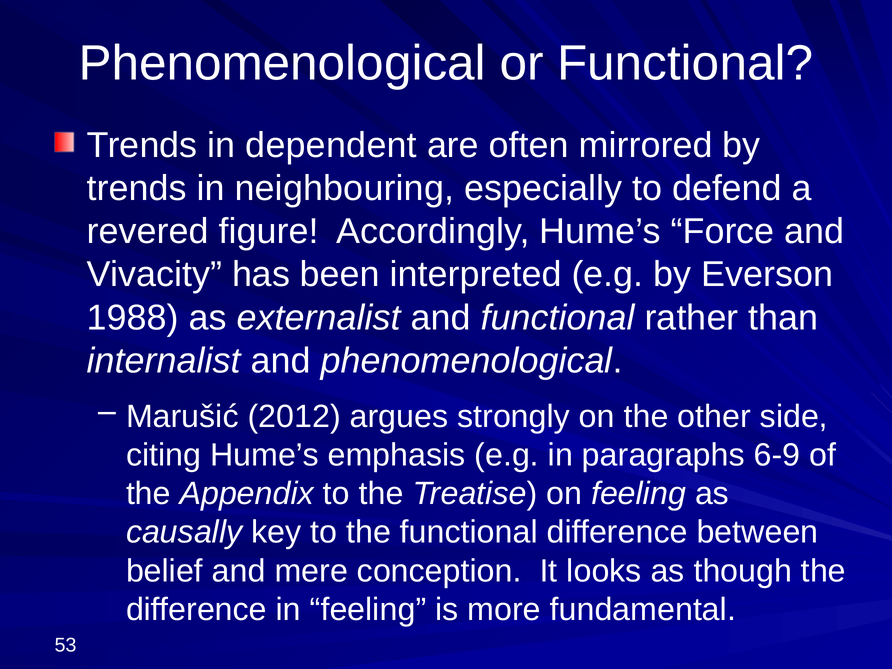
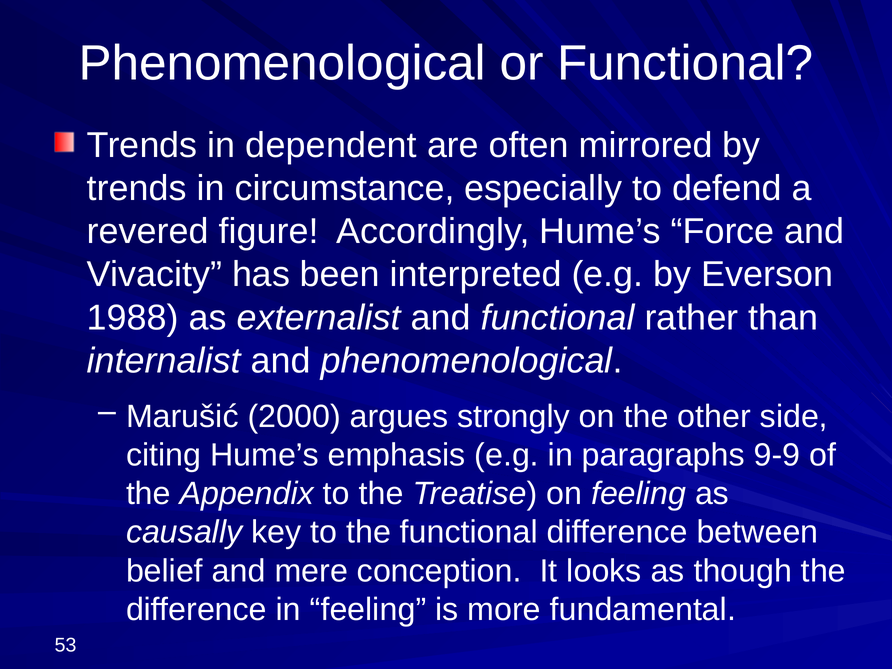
neighbouring: neighbouring -> circumstance (345, 188)
2012: 2012 -> 2000 (294, 416)
6-9: 6-9 -> 9-9 (777, 455)
